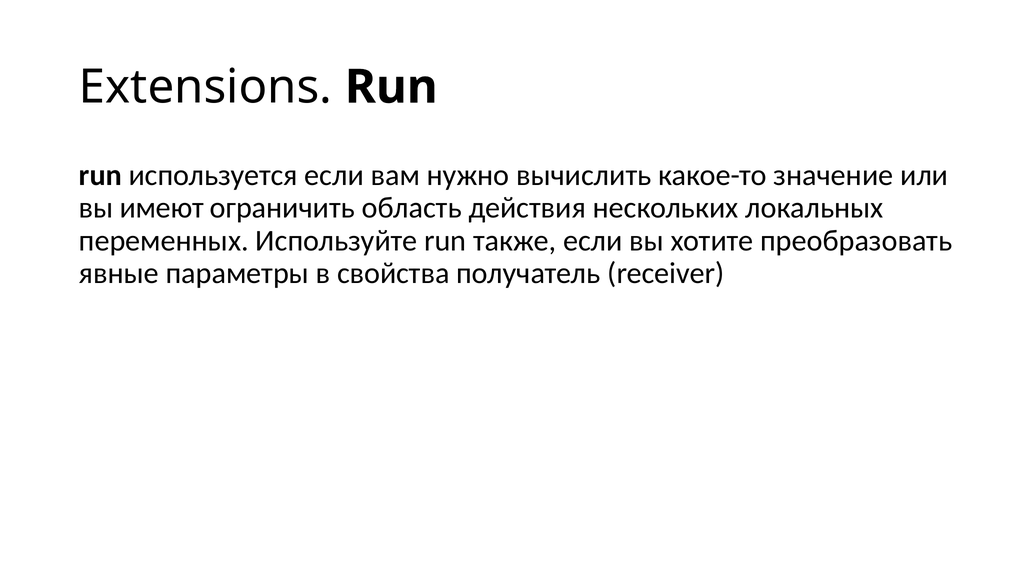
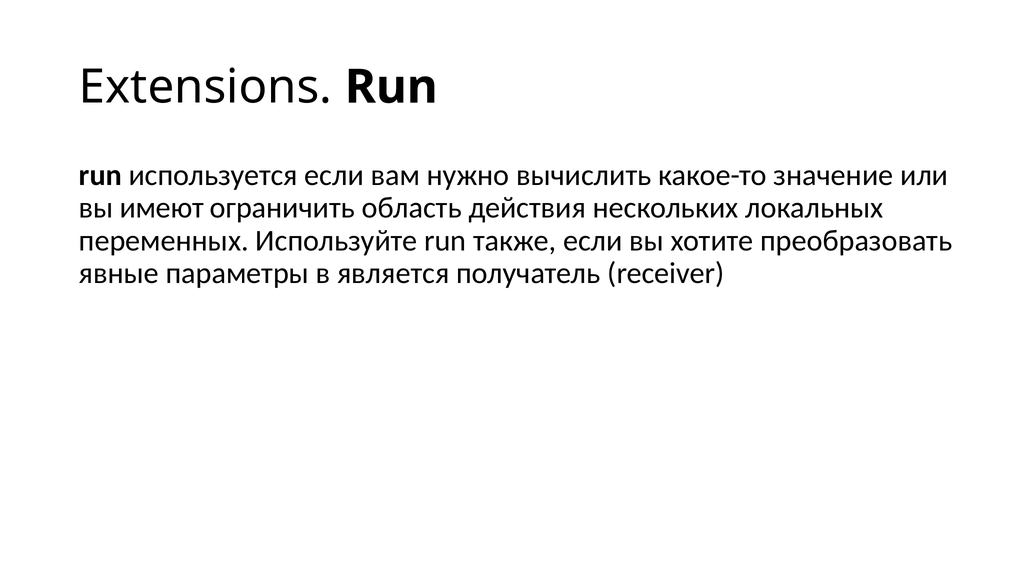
свойства: свойства -> является (393, 273)
